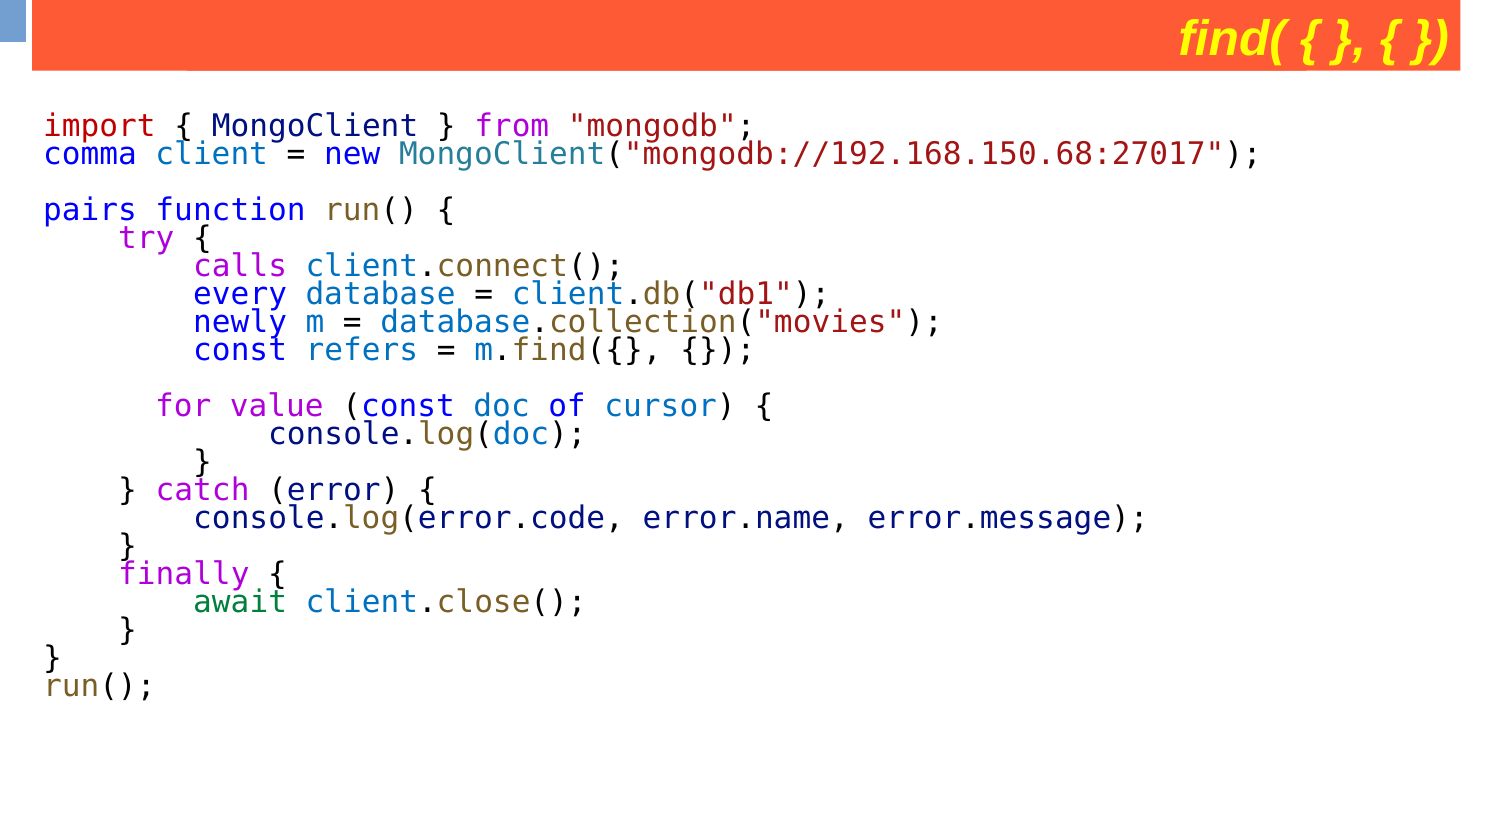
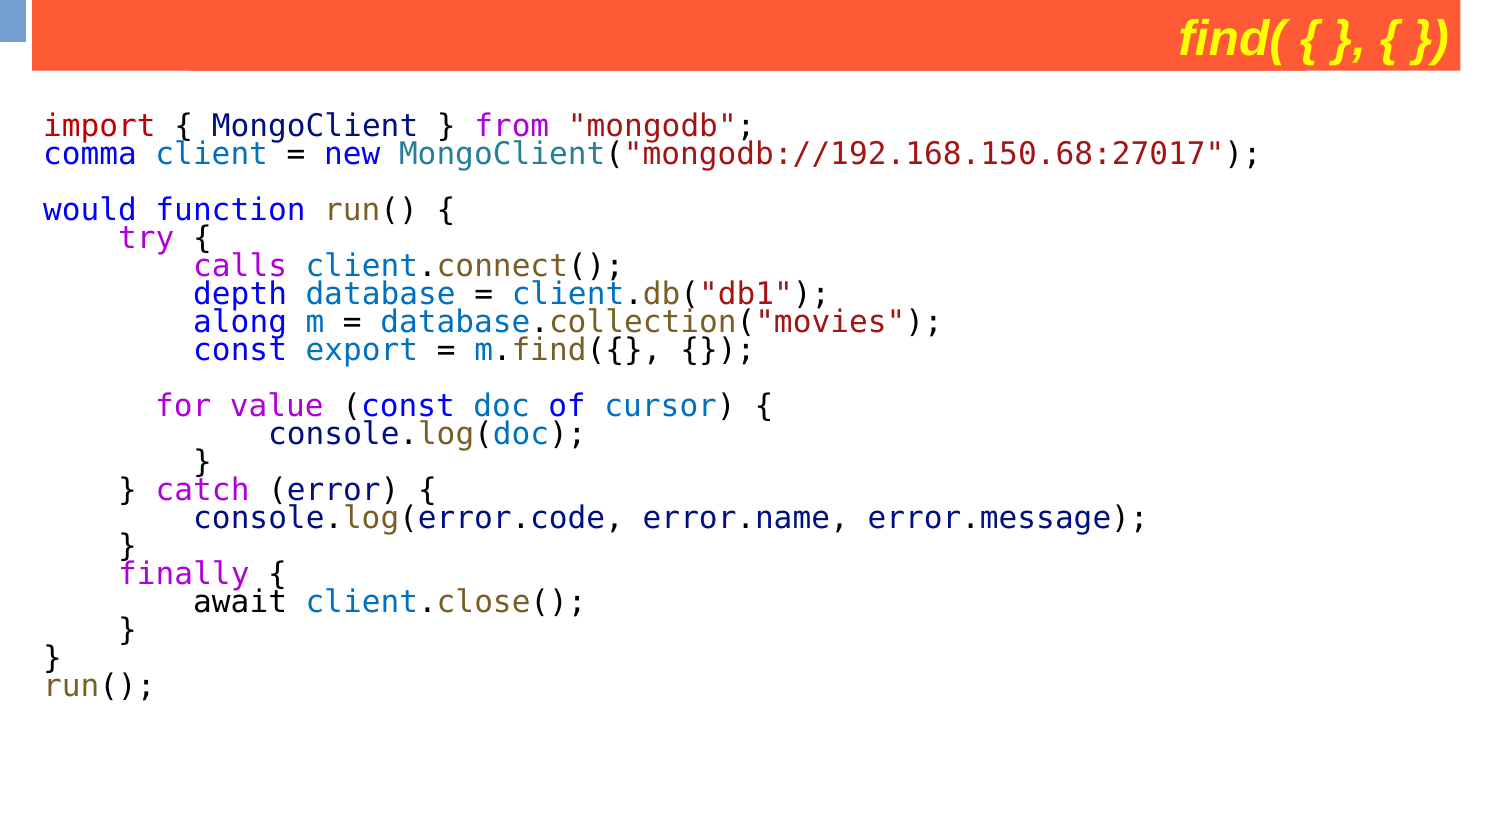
pairs: pairs -> would (90, 210)
every: every -> depth (240, 294)
newly: newly -> along (240, 322)
refers: refers -> export (362, 350)
await colour: green -> black (240, 602)
